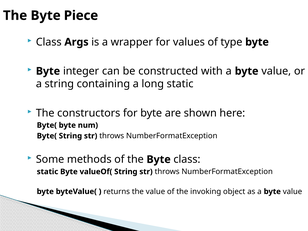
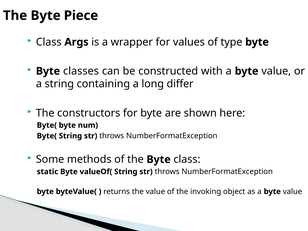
integer: integer -> classes (81, 71)
long static: static -> differ (180, 84)
